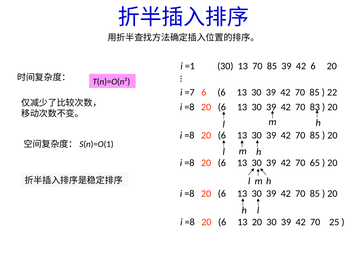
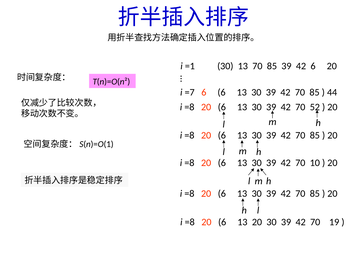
22: 22 -> 44 (332, 92)
83: 83 -> 52 (315, 107)
65: 65 -> 10 (315, 163)
25: 25 -> 19 (334, 222)
